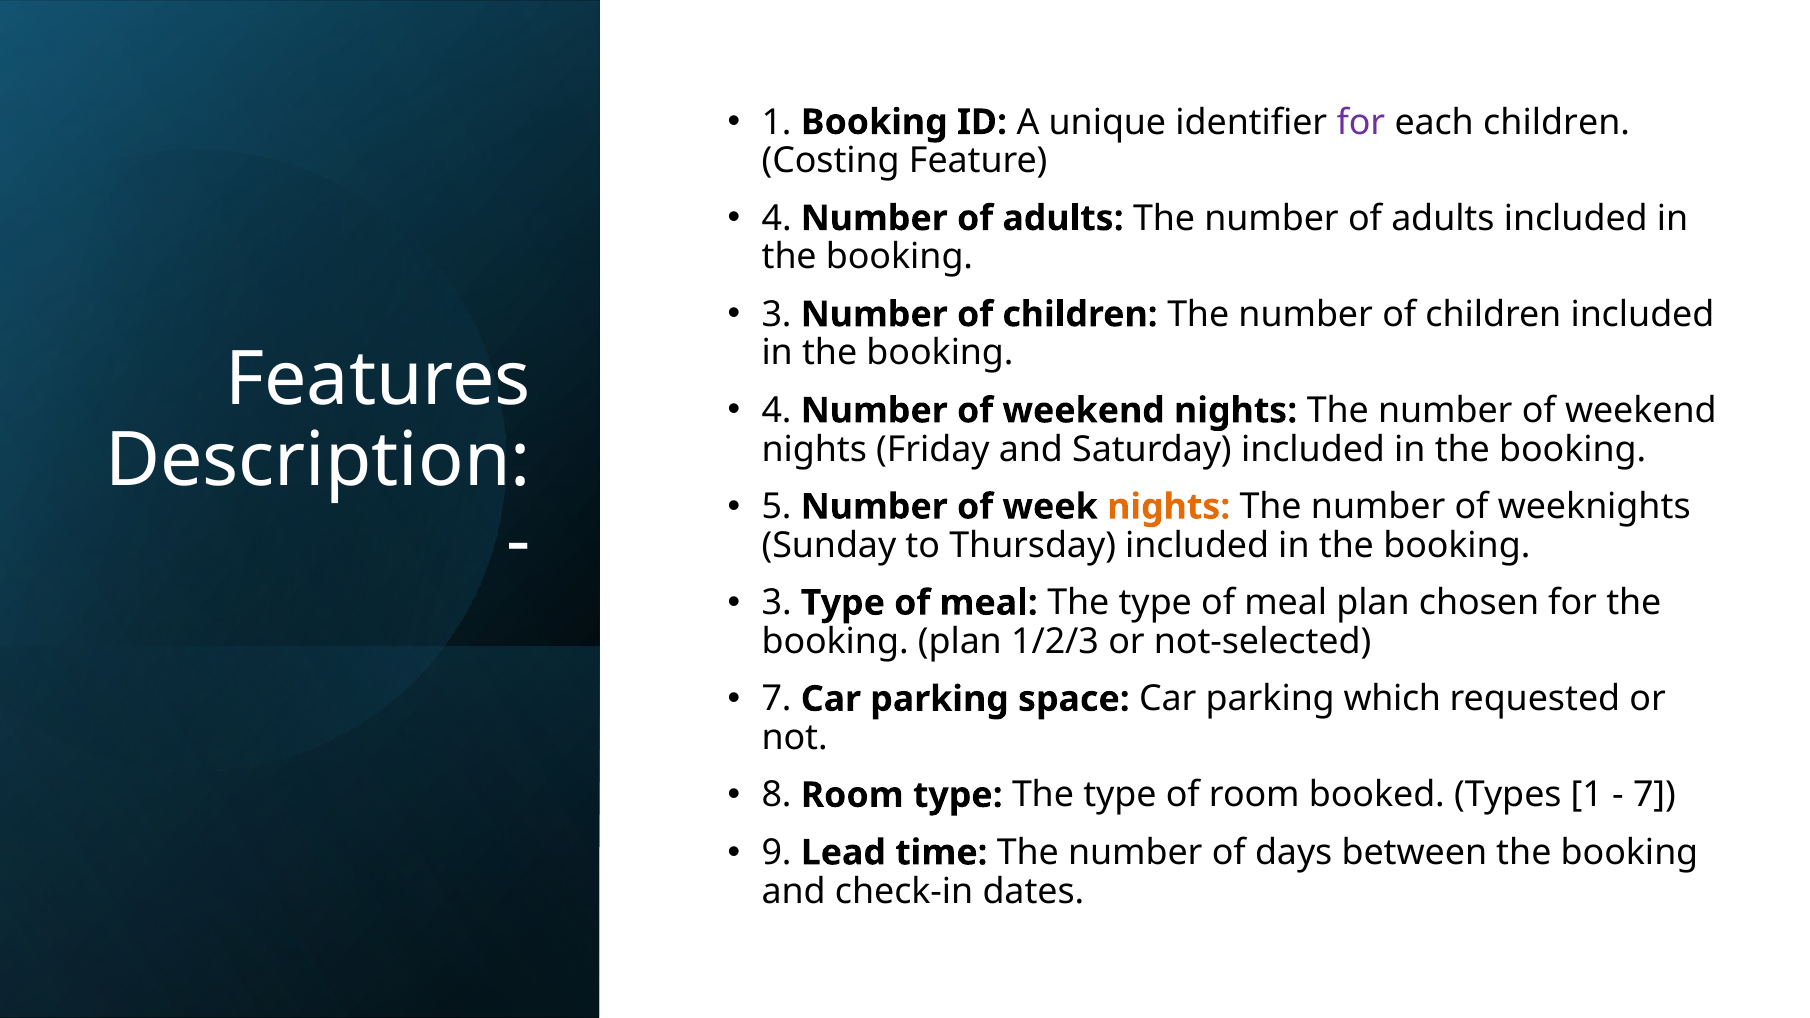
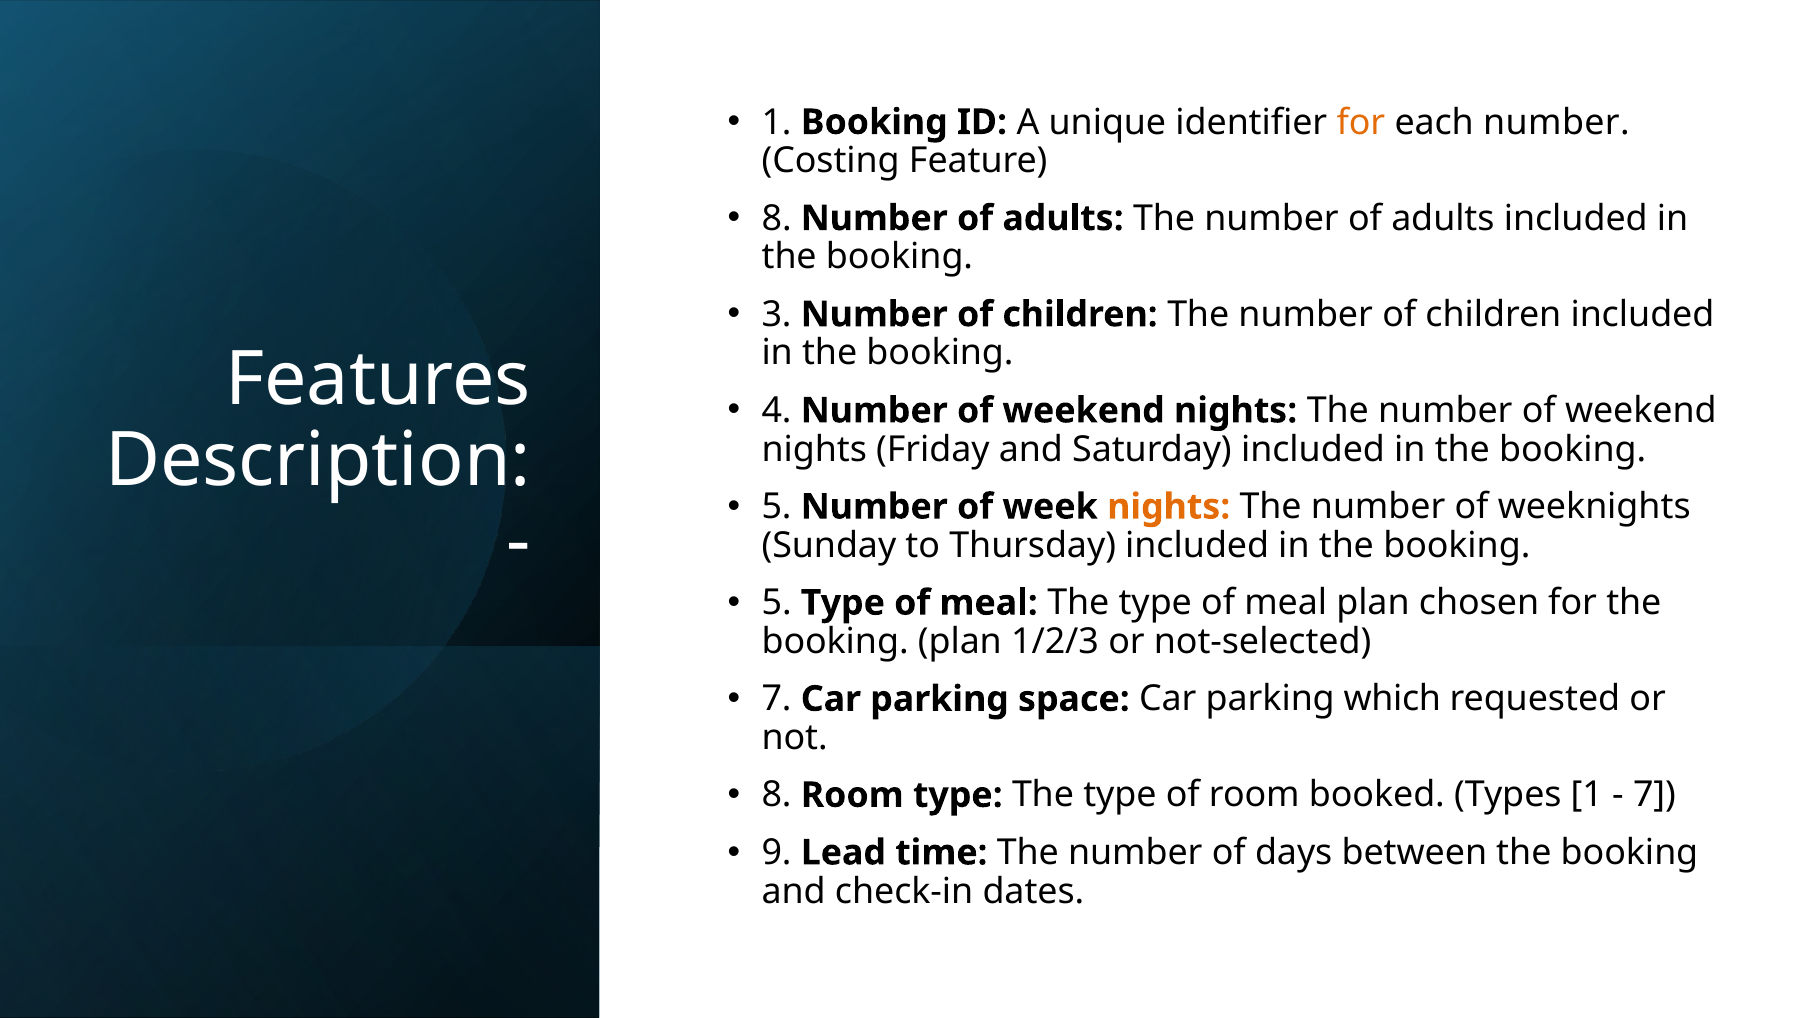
for colour: purple -> orange (1361, 122)
each children: children -> number (1556, 122)
4: 4 -> 8 (777, 218)
3: 3 -> 5 (777, 603)
